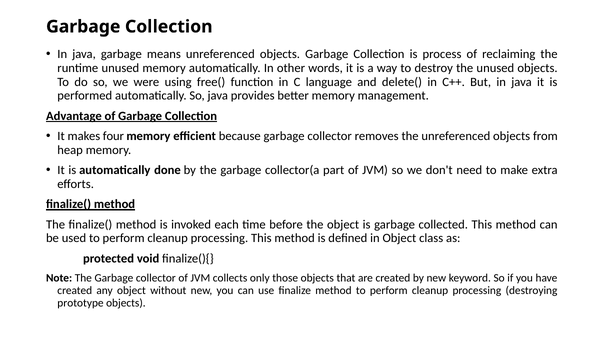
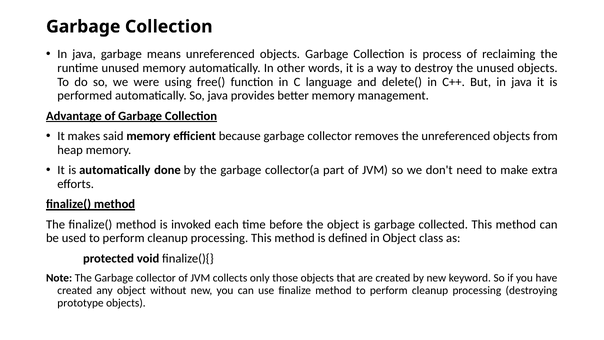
four: four -> said (113, 136)
